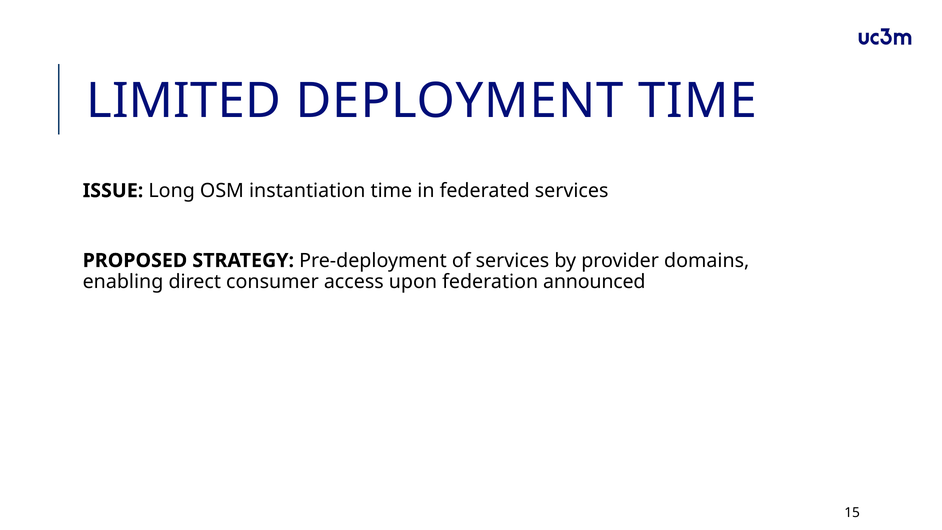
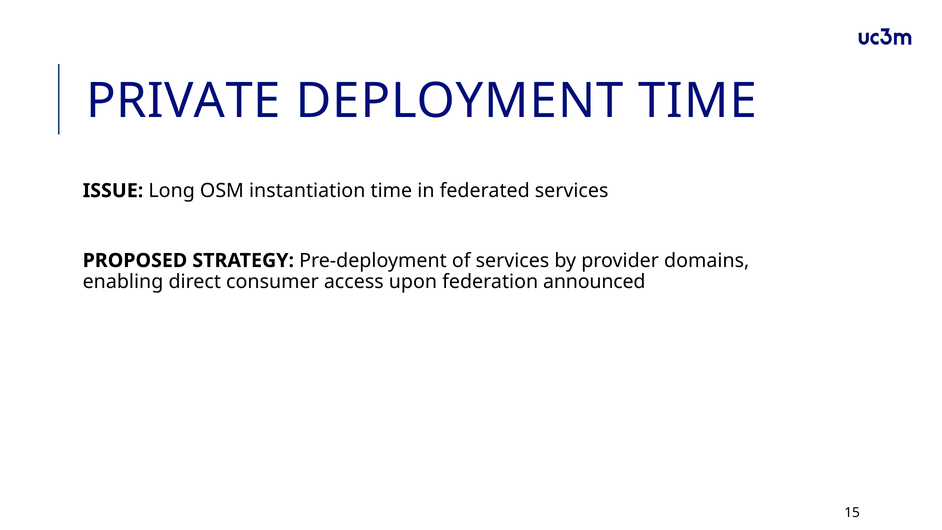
LIMITED: LIMITED -> PRIVATE (183, 101)
